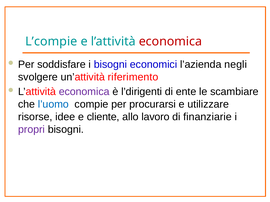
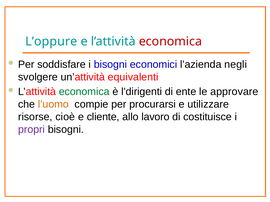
L’compie: L’compie -> L’oppure (51, 42)
riferimento: riferimento -> equivalenti (133, 77)
economica colour: purple -> green (84, 92)
scambiare: scambiare -> approvare (234, 92)
l’uomo colour: blue -> orange (53, 105)
idee: idee -> cioè (65, 117)
finanziarie: finanziarie -> costituisce (208, 117)
